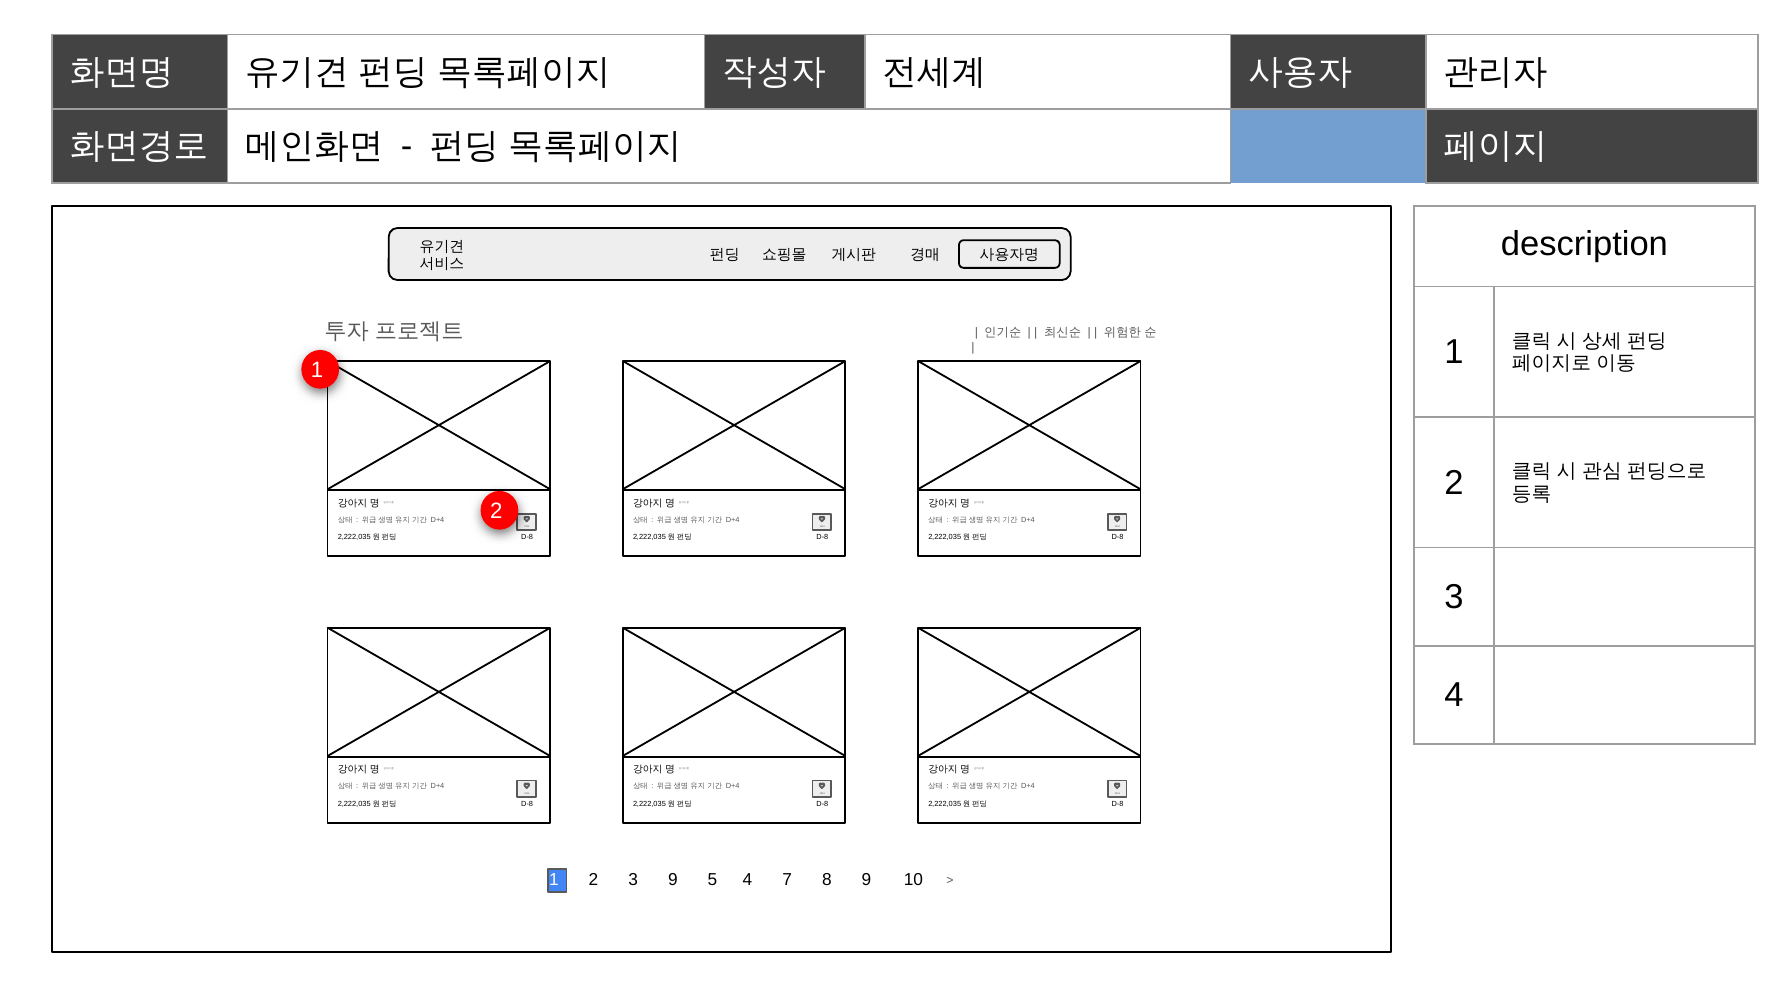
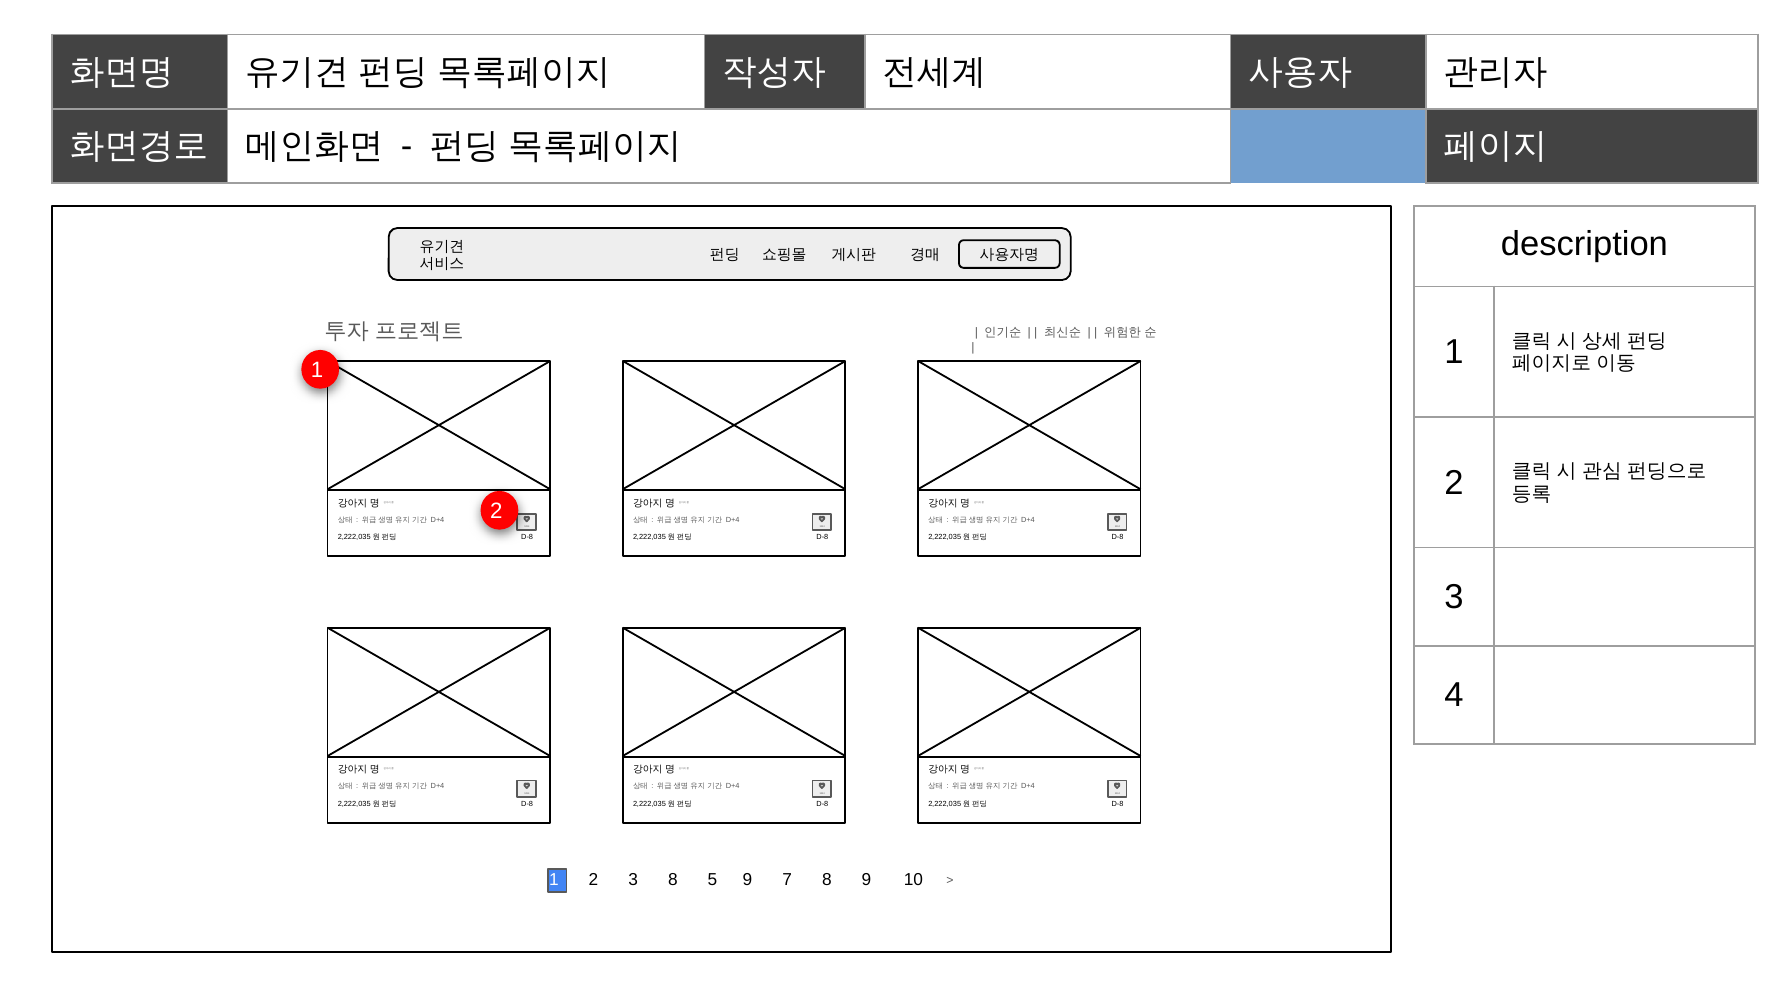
3 9: 9 -> 8 (673, 880)
5 4: 4 -> 9 (748, 880)
